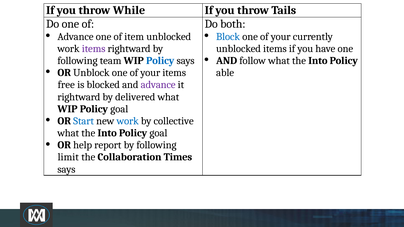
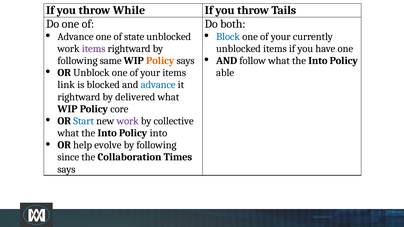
item: item -> state (134, 37)
team: team -> same (111, 61)
Policy colour: blue -> orange (160, 61)
free: free -> link (66, 85)
advance colour: purple -> blue (158, 85)
WIP Policy goal: goal -> core (119, 109)
work colour: blue -> purple (128, 121)
goal: goal -> into (158, 133)
report: report -> evolve (108, 145)
limit: limit -> since (68, 157)
